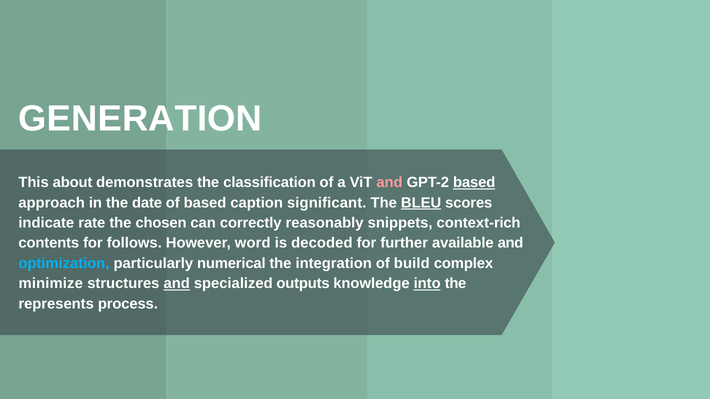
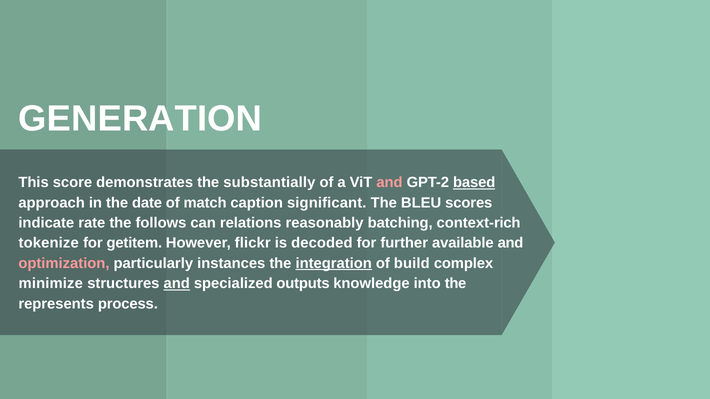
about: about -> score (72, 183)
classification: classification -> substantially (269, 183)
of based: based -> match (205, 203)
BLEU underline: present -> none (421, 203)
chosen: chosen -> follows (161, 223)
correctly: correctly -> relations (251, 223)
snippets: snippets -> batching (400, 223)
contents: contents -> tokenize (49, 243)
follows: follows -> getitem (134, 243)
word: word -> flickr (253, 243)
optimization colour: light blue -> pink (64, 264)
numerical: numerical -> instances (231, 264)
integration underline: none -> present (334, 264)
into underline: present -> none (427, 284)
